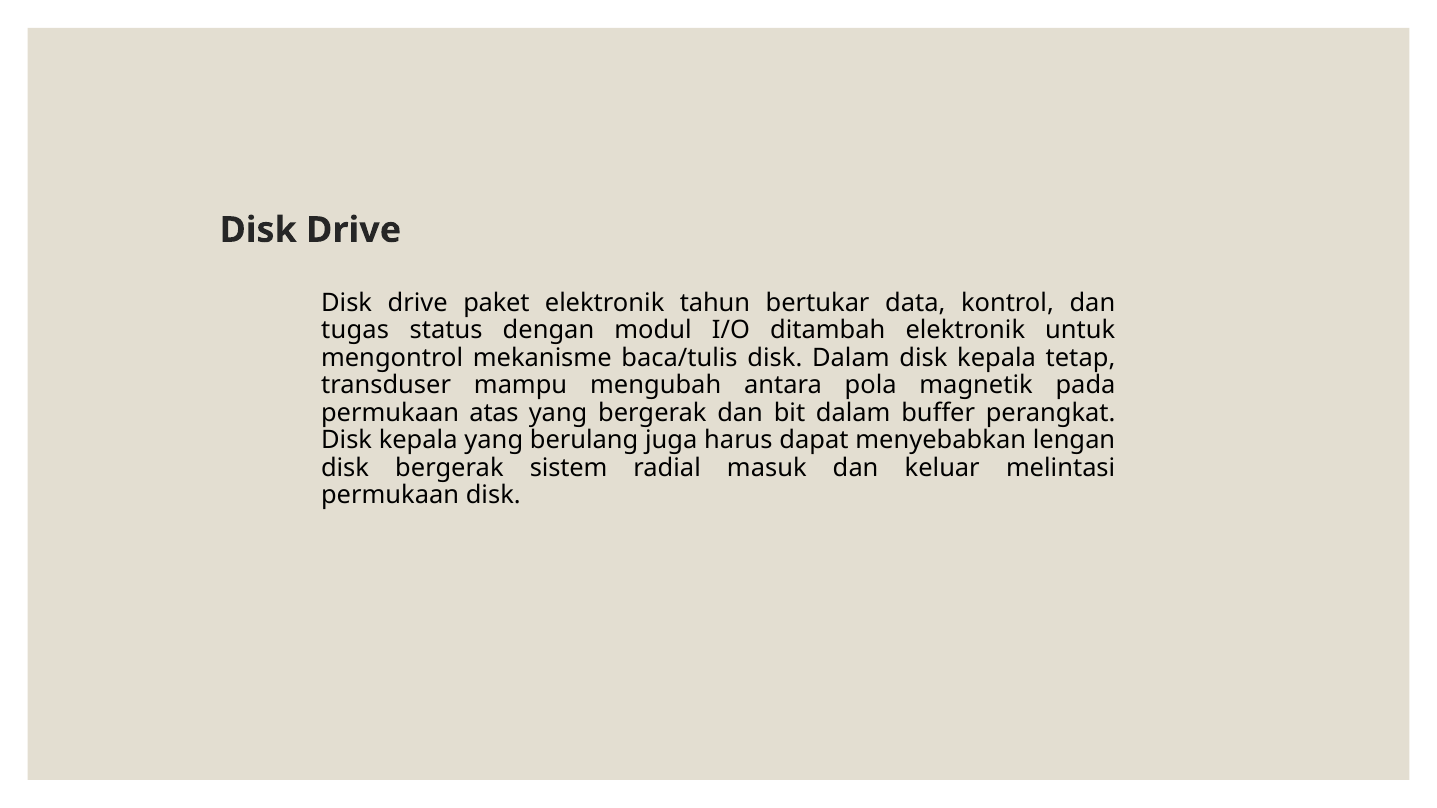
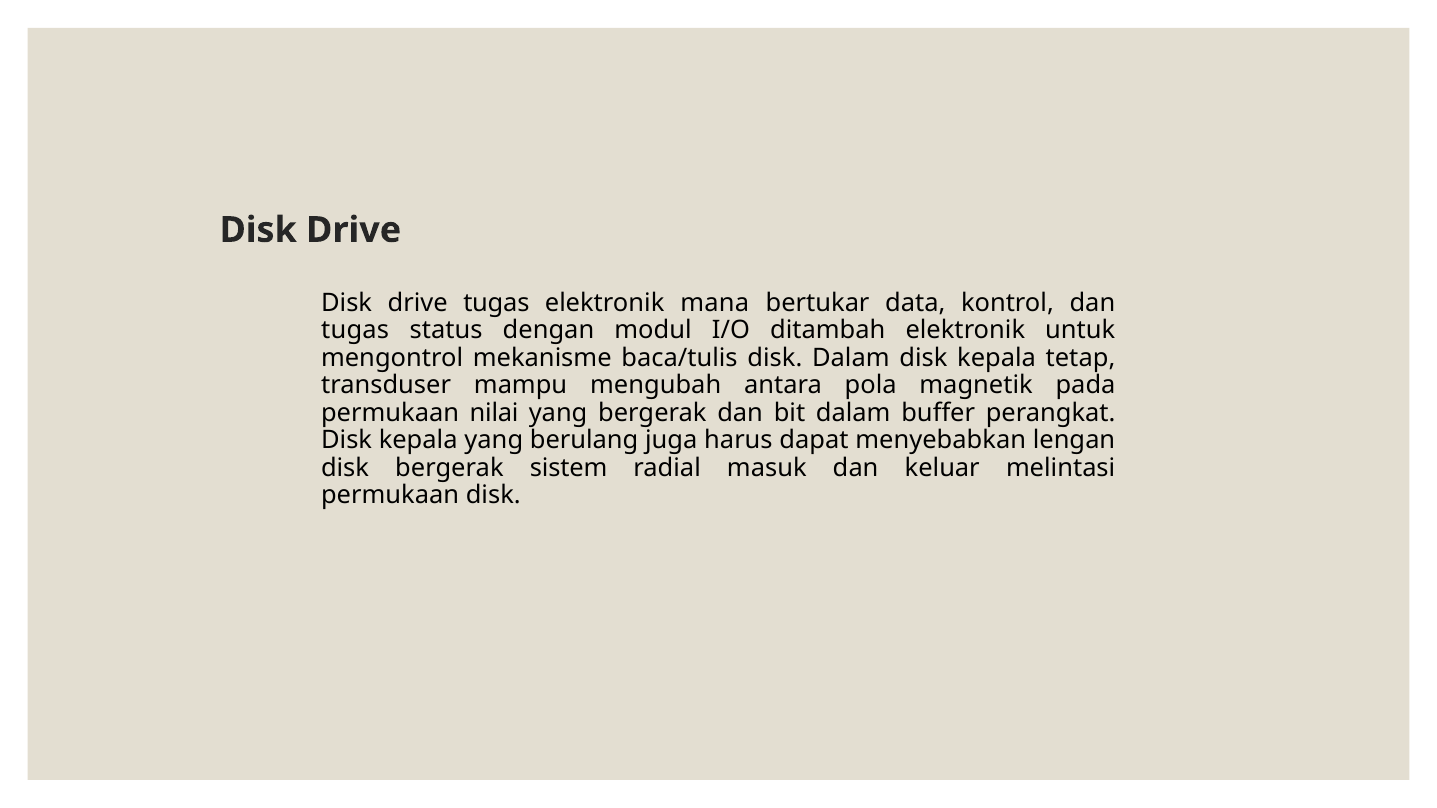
drive paket: paket -> tugas (496, 303)
tahun: tahun -> mana (715, 303)
atas: atas -> nilai (494, 413)
